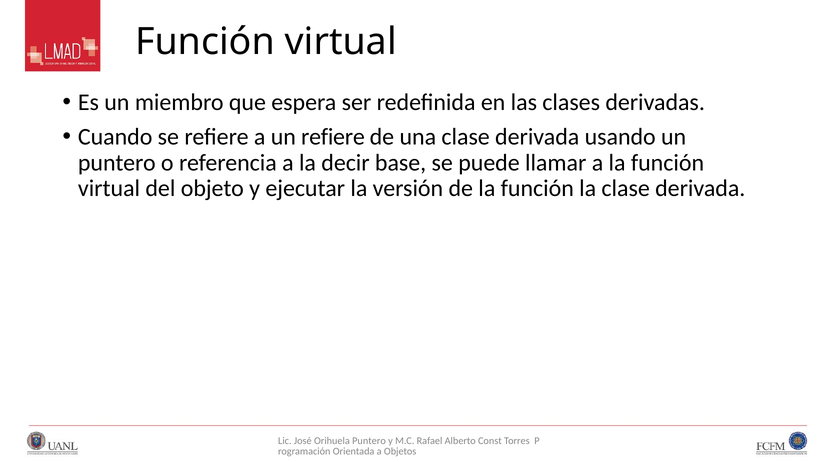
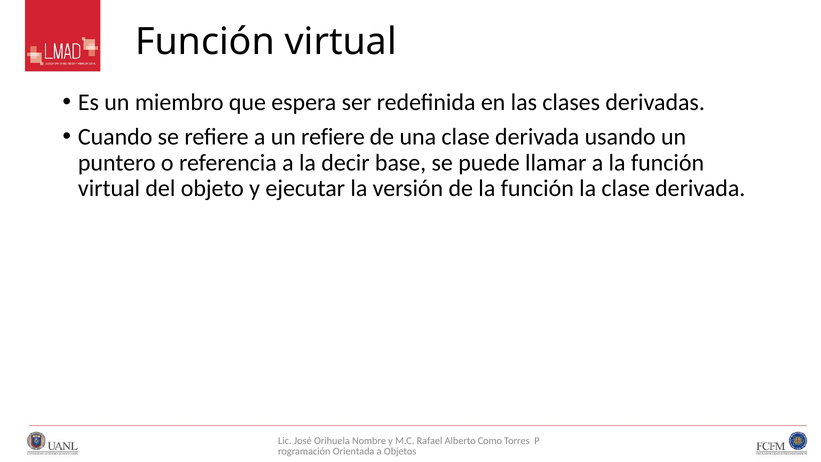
Orihuela Puntero: Puntero -> Nombre (369, 441)
Const: Const -> Como (490, 441)
